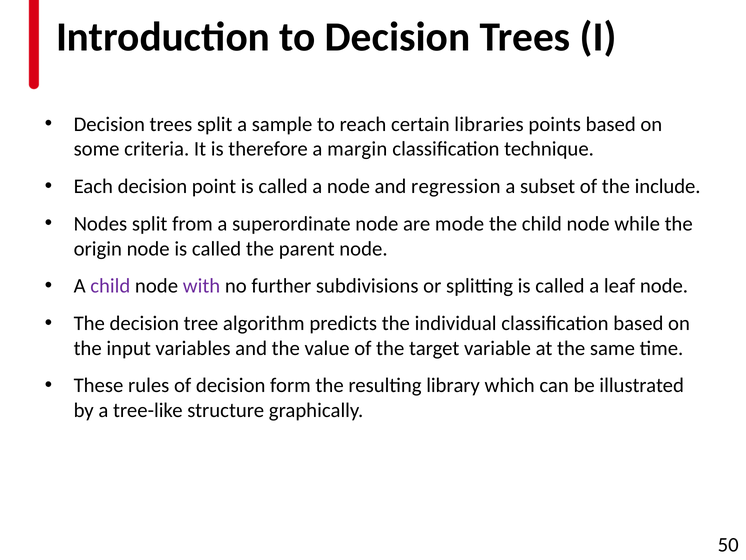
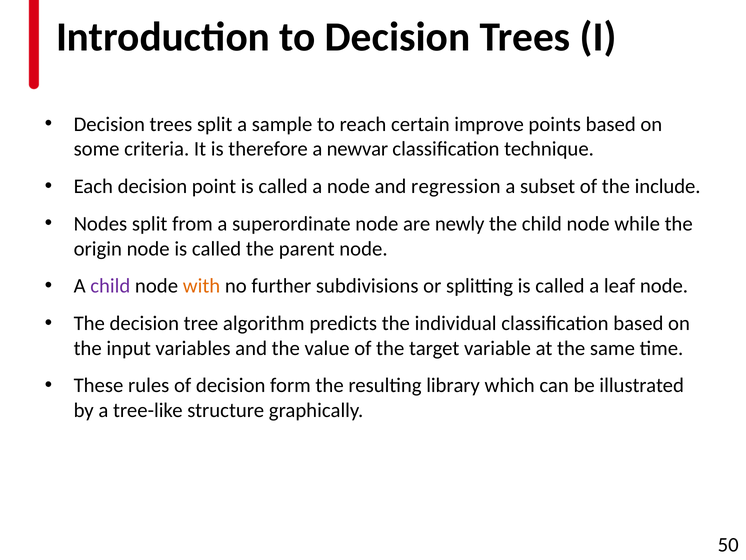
libraries: libraries -> improve (489, 124)
margin: margin -> newvar (357, 149)
mode: mode -> newly (460, 224)
with colour: purple -> orange (202, 286)
